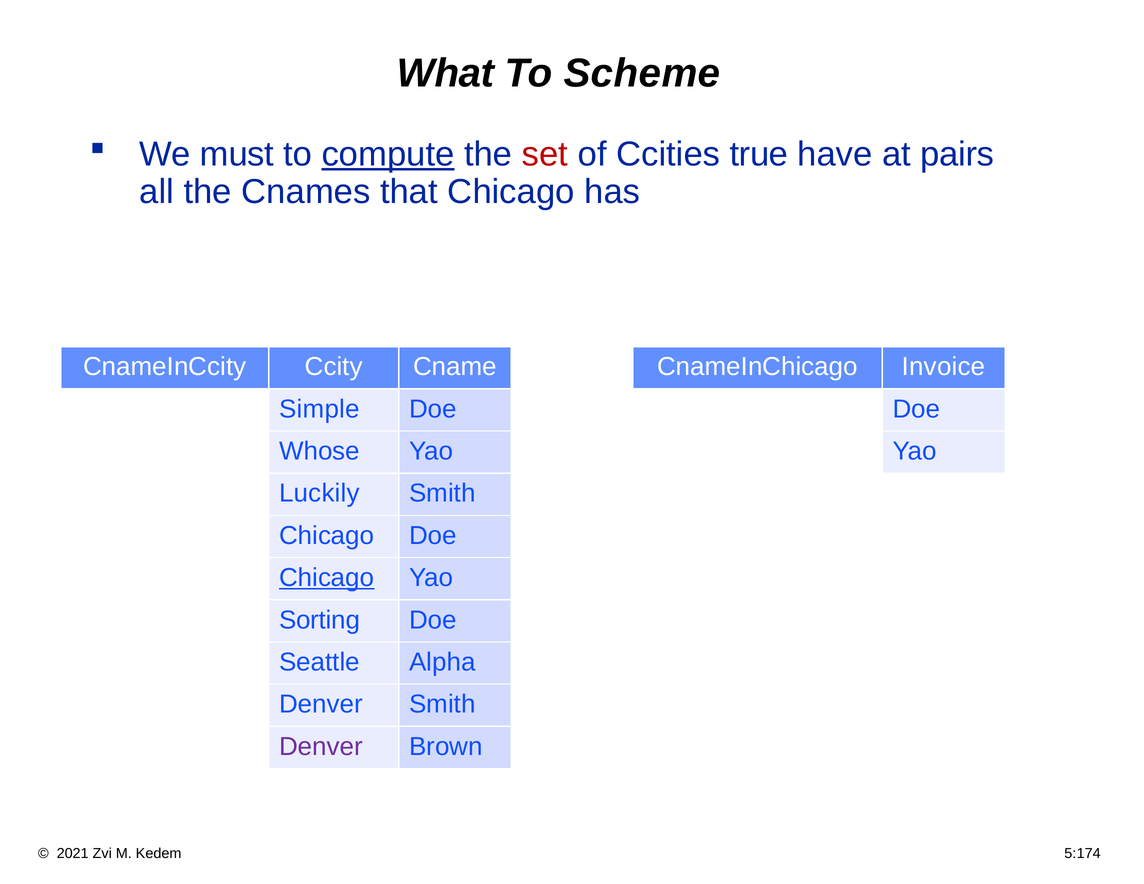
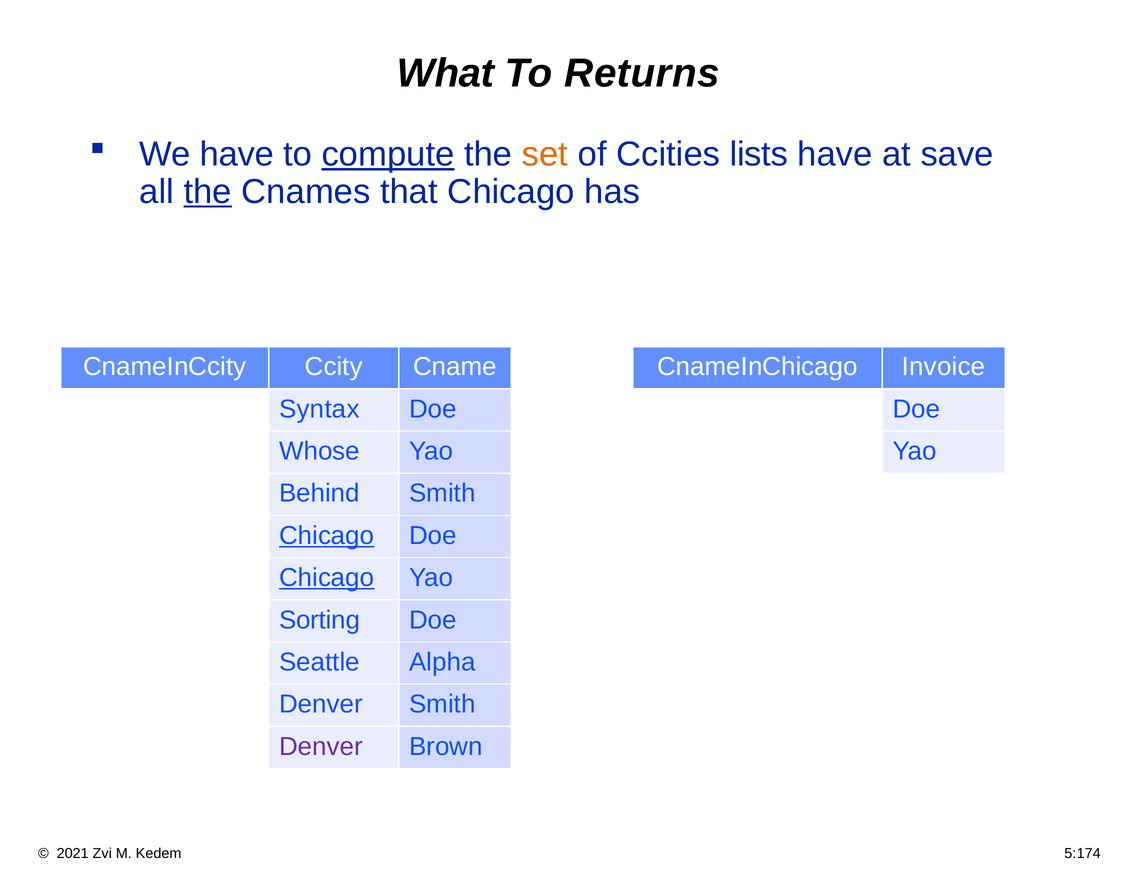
Scheme: Scheme -> Returns (642, 73)
We must: must -> have (237, 154)
set colour: red -> orange (545, 154)
true: true -> lists (759, 154)
pairs: pairs -> save (957, 154)
the underline: none -> present (208, 192)
Simple: Simple -> Syntax (319, 409)
Luckily: Luckily -> Behind (319, 493)
Chicago underline: none -> present (327, 536)
